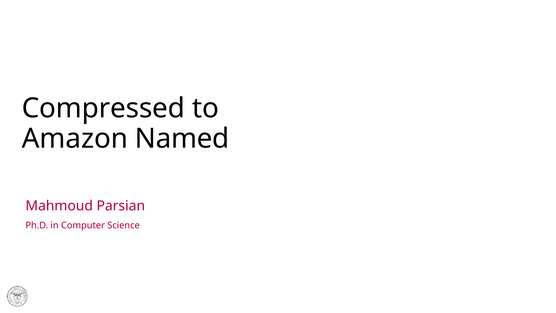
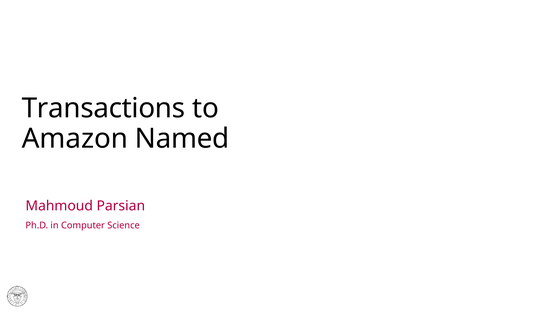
Compressed: Compressed -> Transactions (103, 108)
